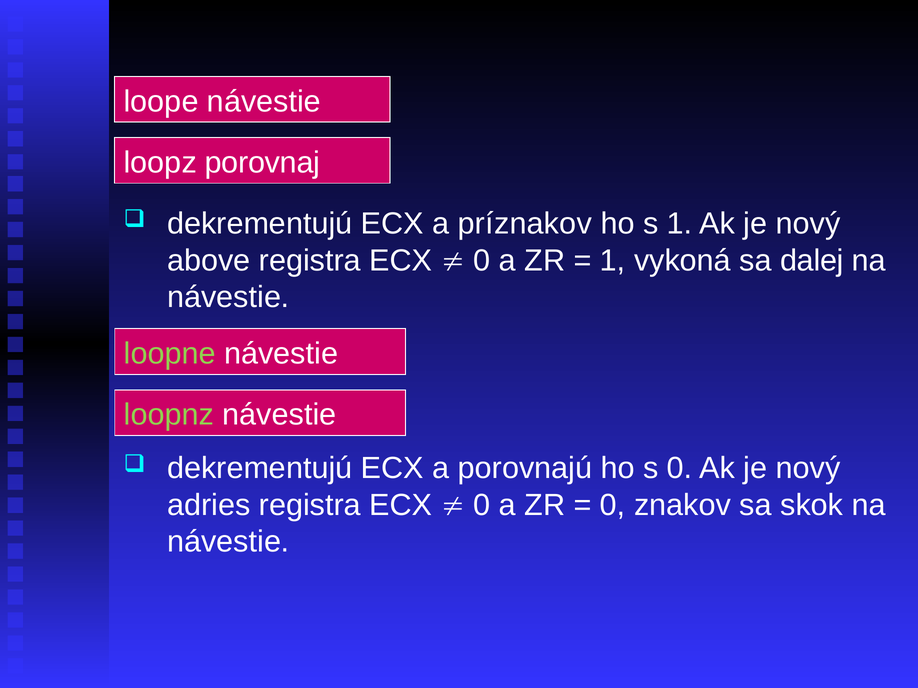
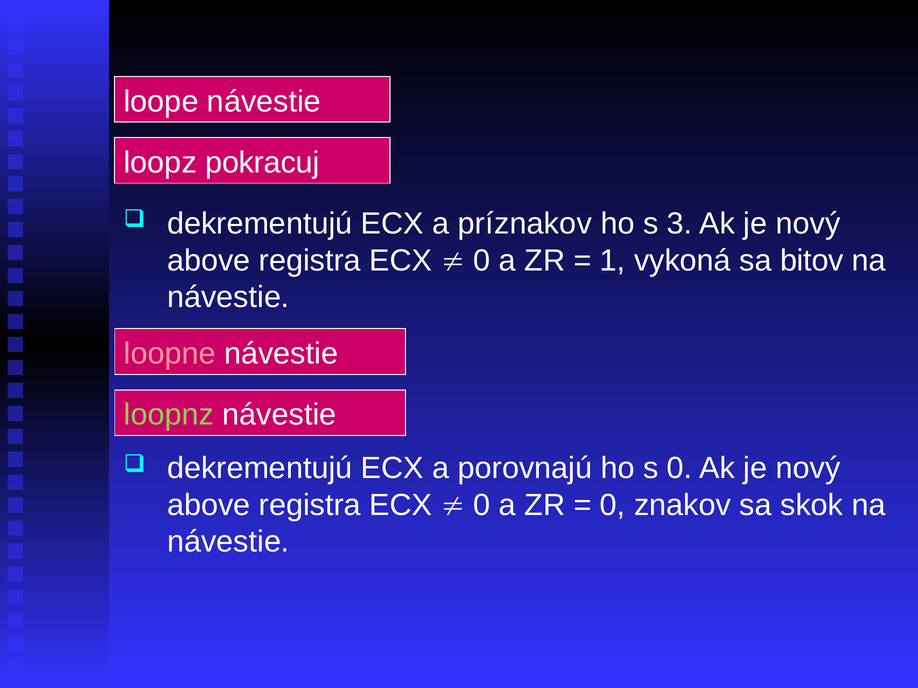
porovnaj: porovnaj -> pokracuj (262, 163)
s 1: 1 -> 3 (680, 224)
dalej: dalej -> bitov (812, 261)
loopne colour: light green -> pink (170, 354)
adries: adries -> above (209, 505)
